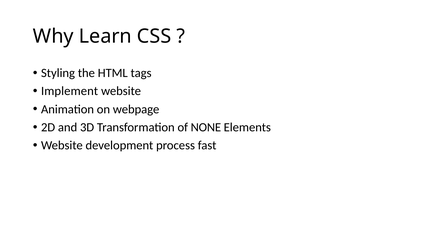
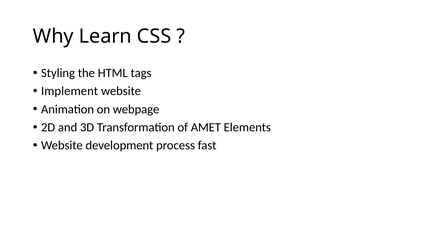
NONE: NONE -> AMET (206, 127)
